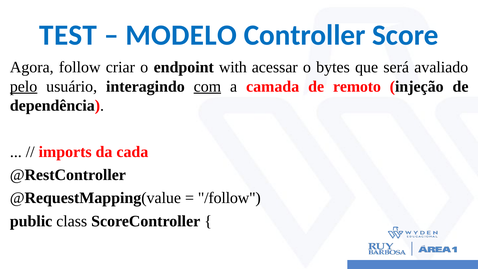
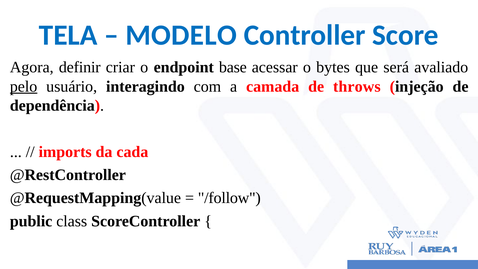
TEST: TEST -> TELA (68, 35)
follow: follow -> definir (80, 67)
with: with -> base (233, 67)
com underline: present -> none (207, 86)
remoto: remoto -> throws (357, 86)
